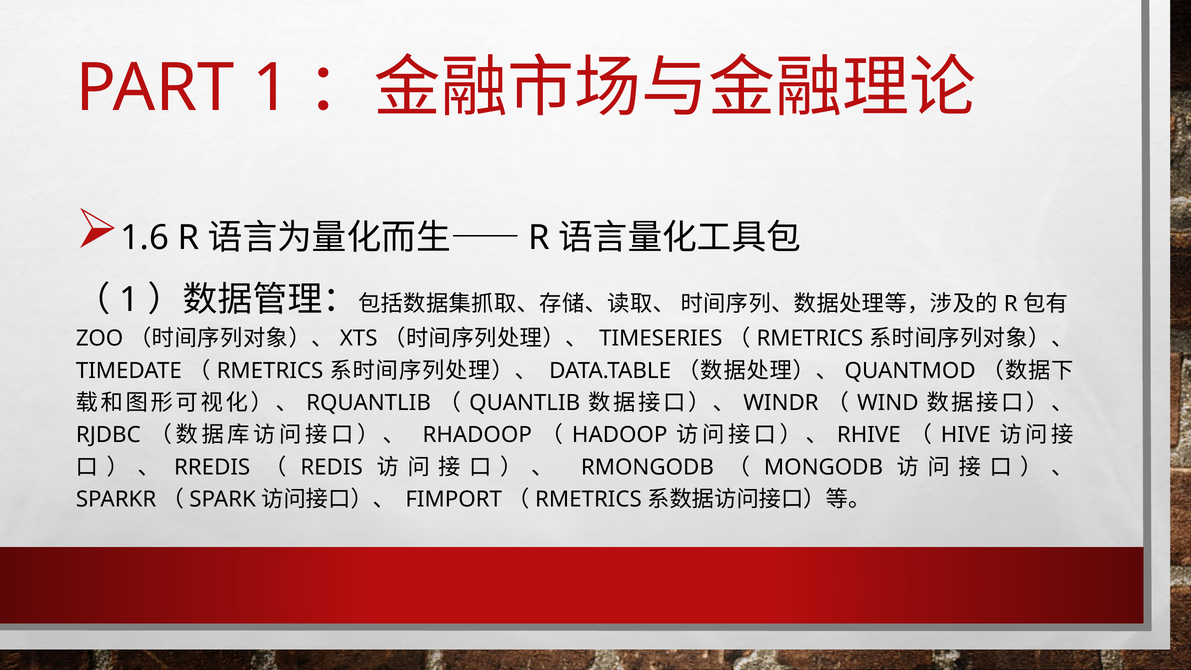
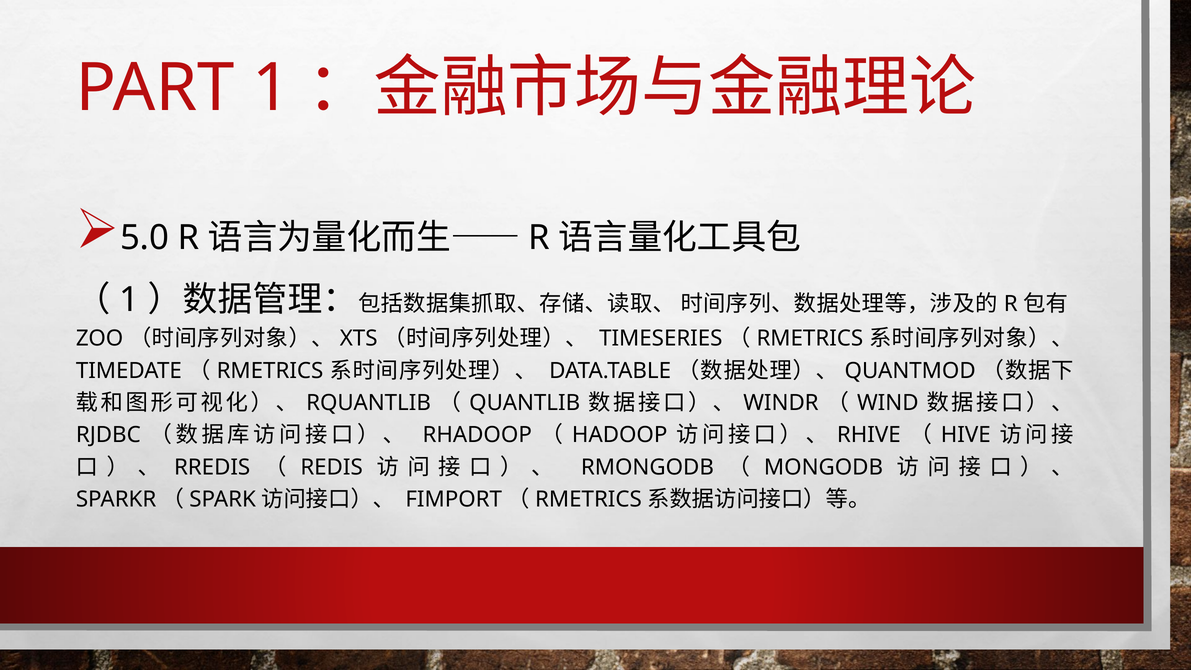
1.6: 1.6 -> 5.0 (145, 238)
